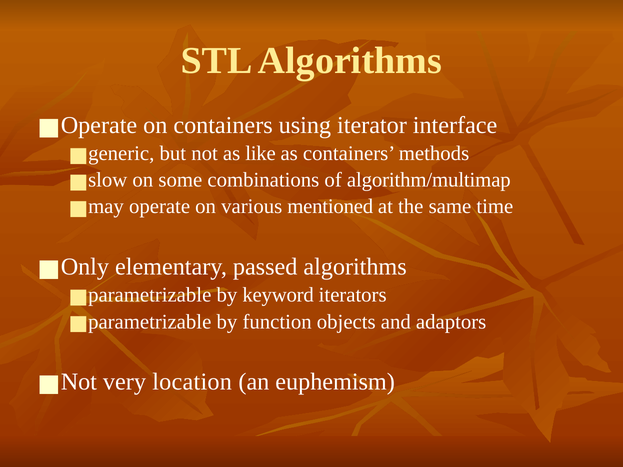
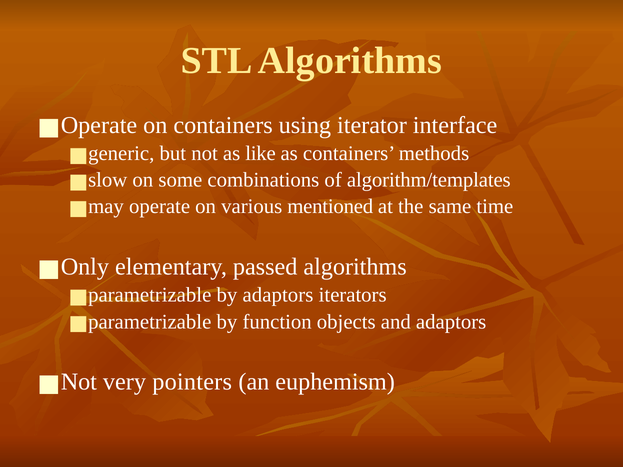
algorithm/multimap: algorithm/multimap -> algorithm/templates (429, 180)
by keyword: keyword -> adaptors (278, 295)
location: location -> pointers (192, 382)
